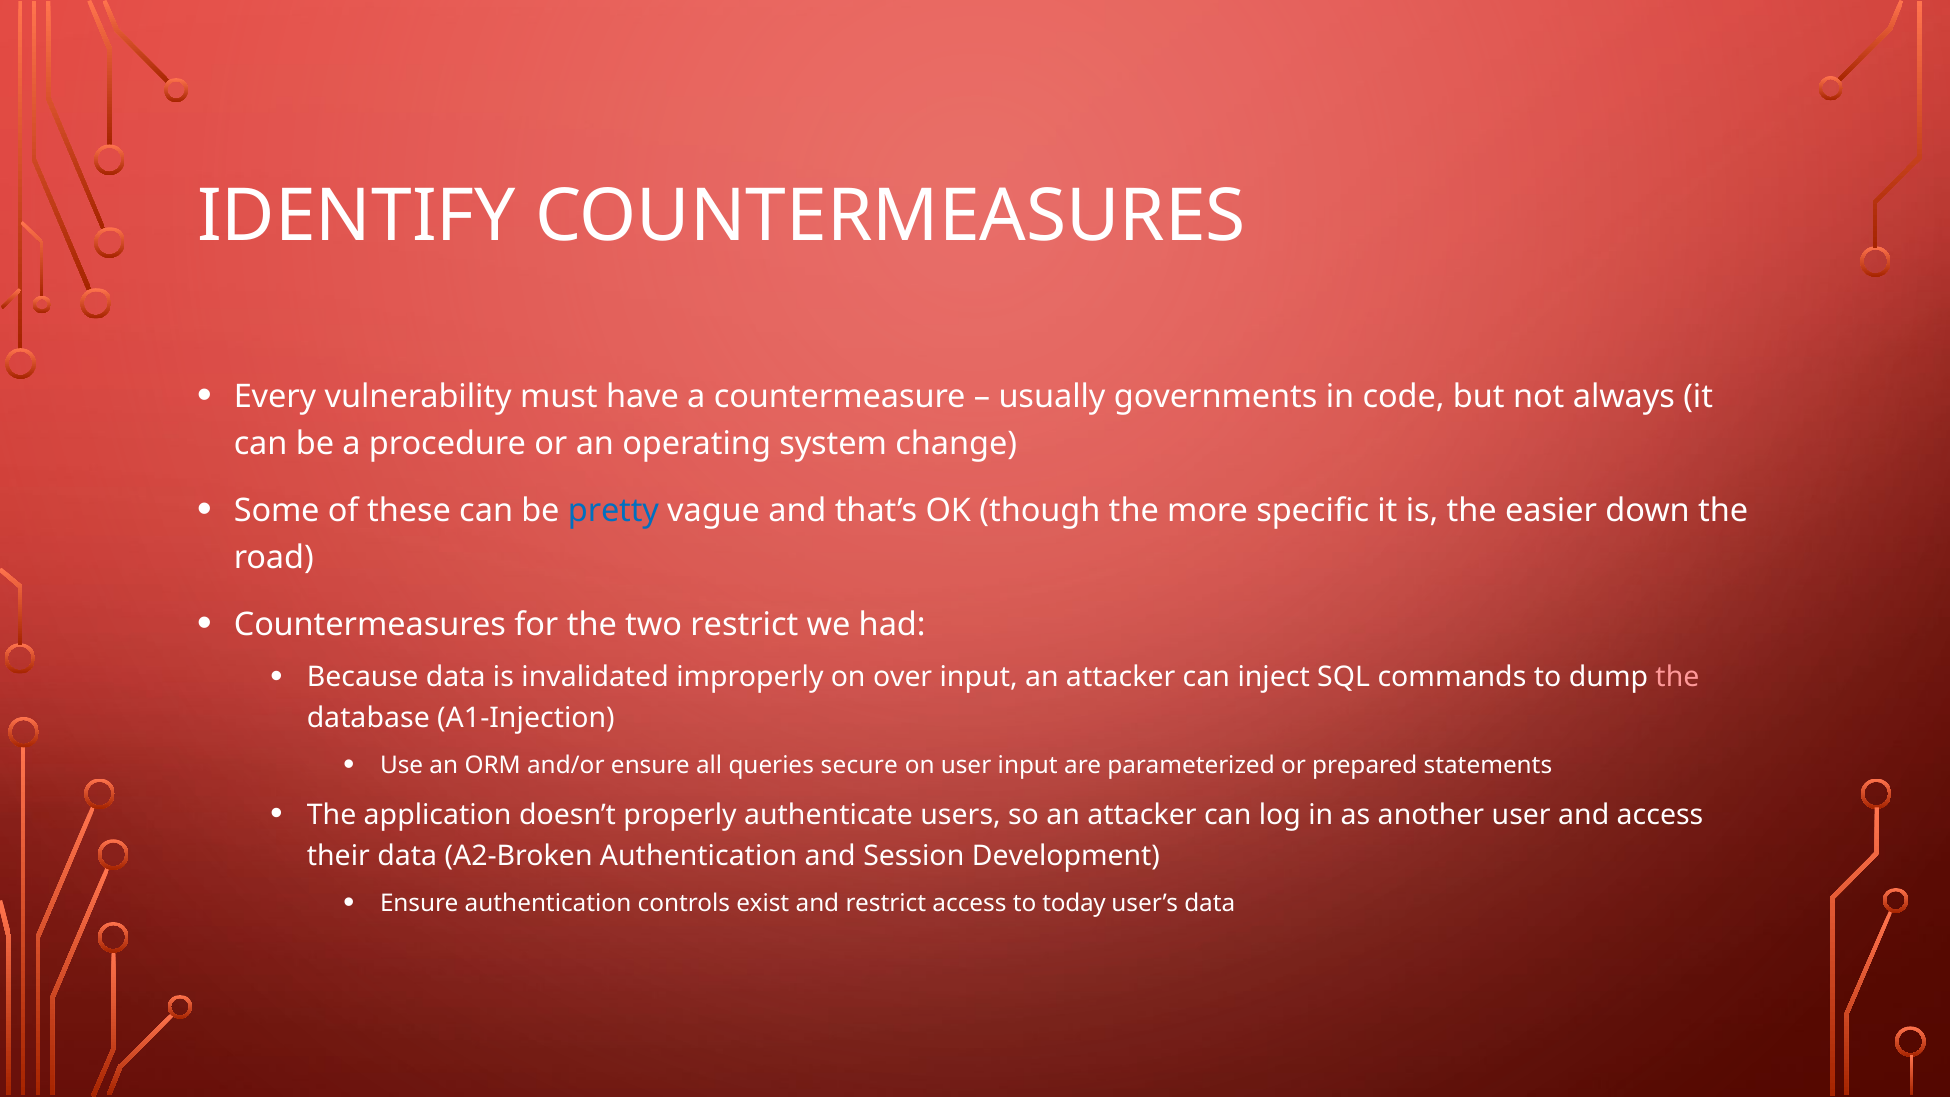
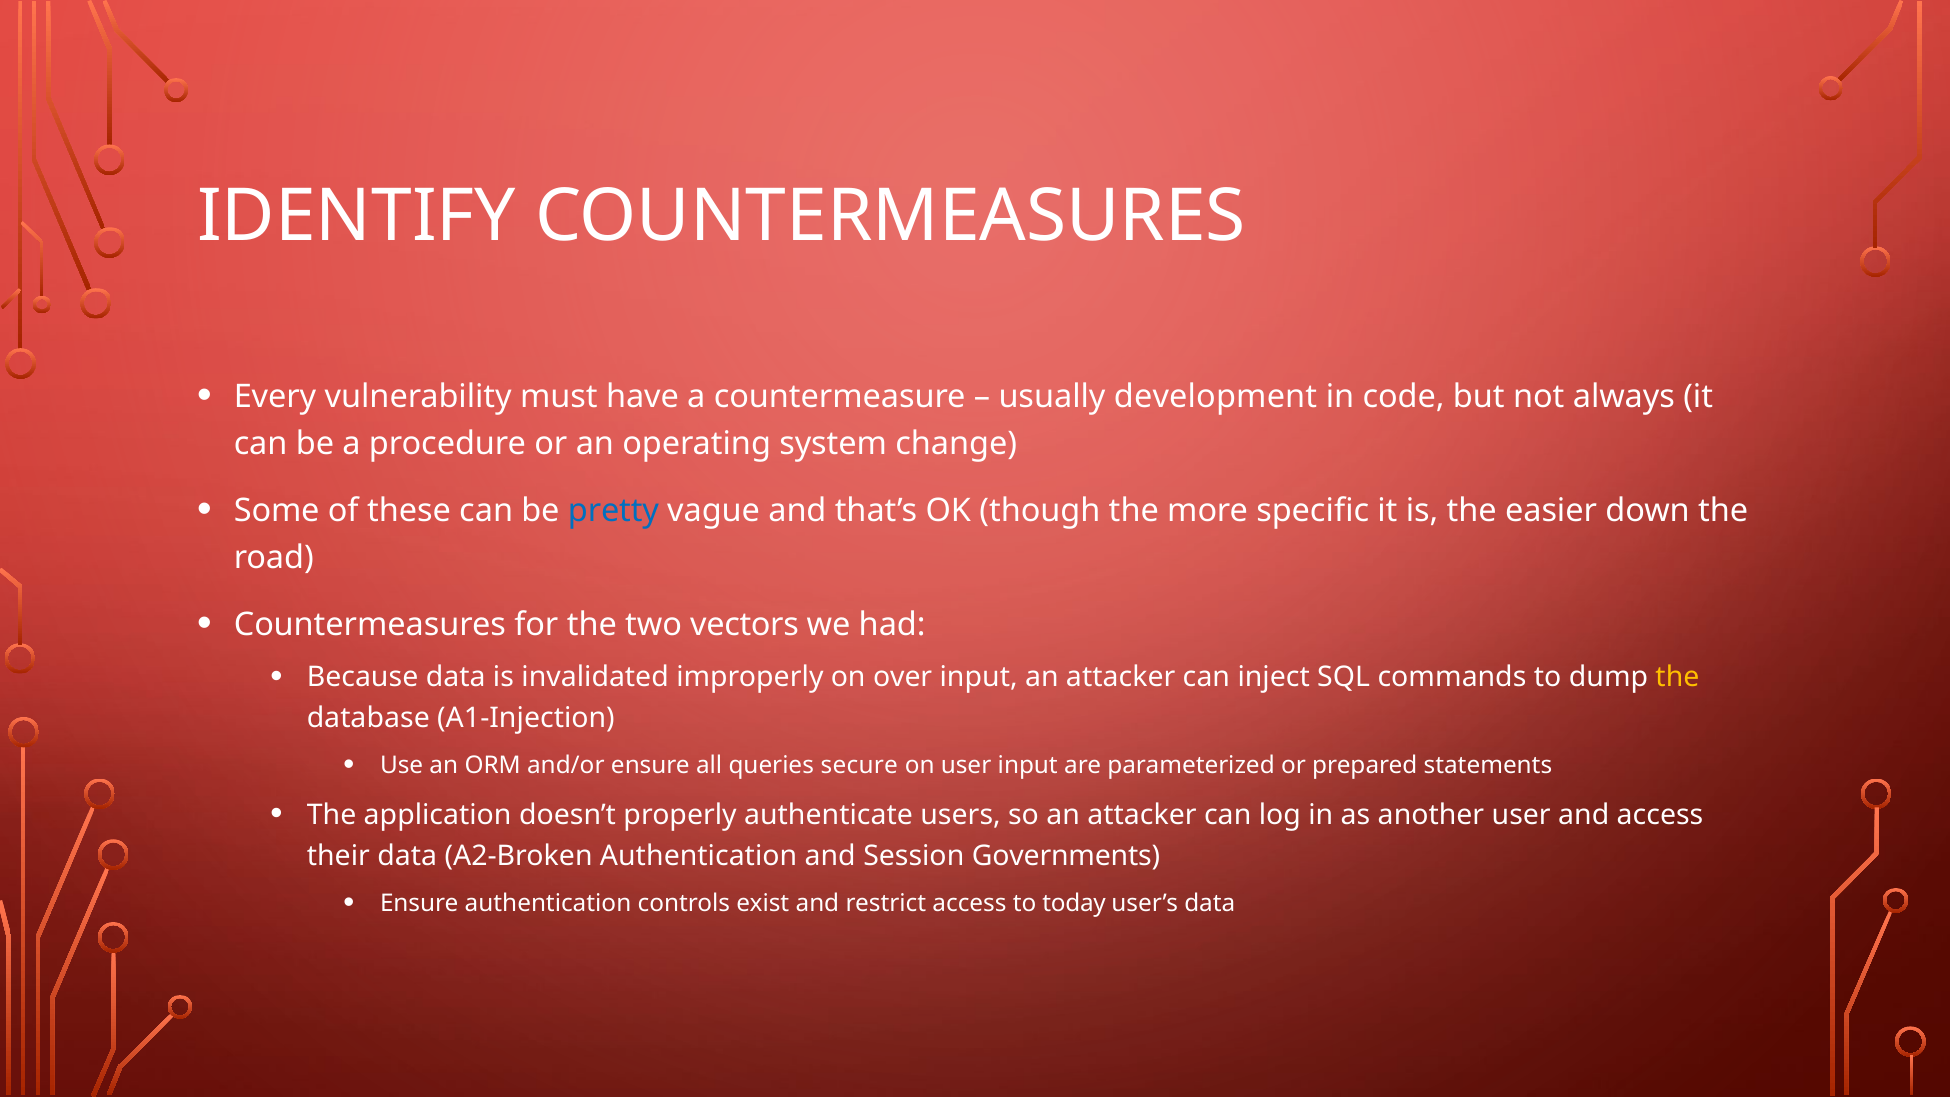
governments: governments -> development (1216, 397)
two restrict: restrict -> vectors (744, 624)
the colour: pink -> yellow (1677, 678)
Development: Development -> Governments (1066, 856)
